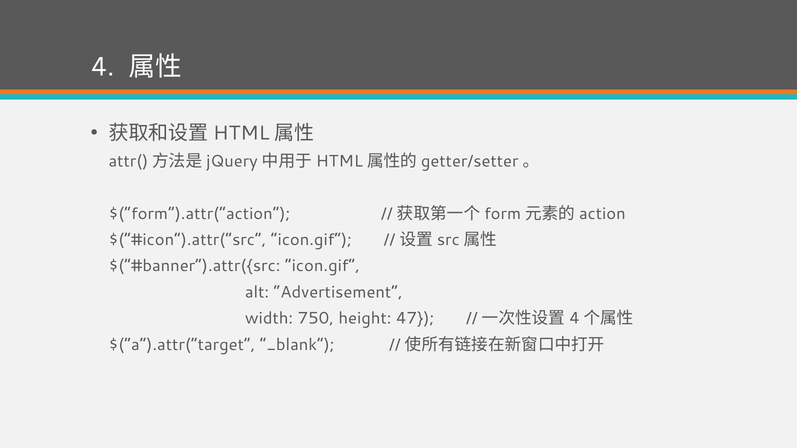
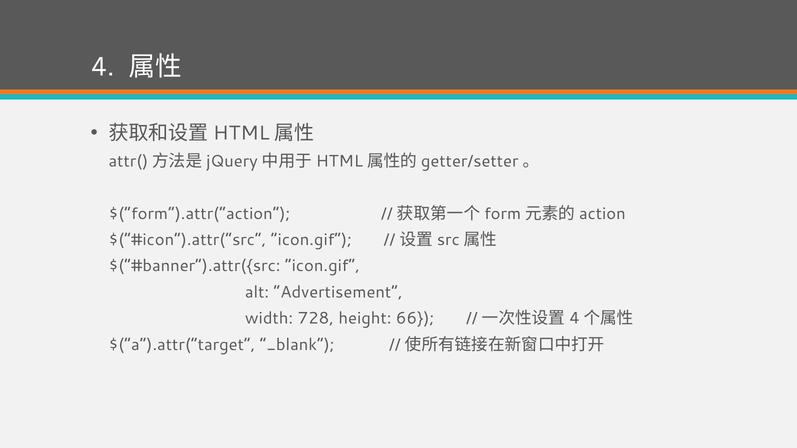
750: 750 -> 728 (316, 319)
47: 47 -> 66 (415, 319)
